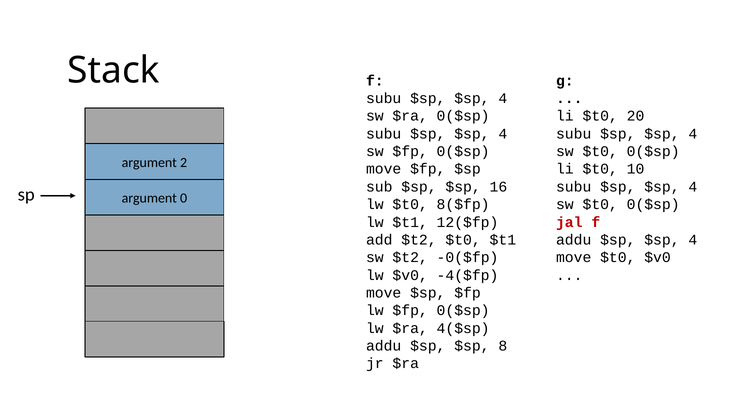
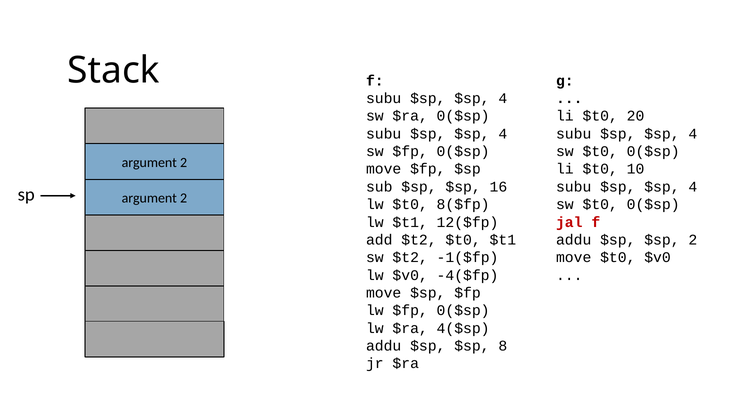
0: 0 -> 2 (184, 198)
addu $sp $sp 4: 4 -> 2 (693, 240)
-0($fp: -0($fp -> -1($fp (468, 258)
